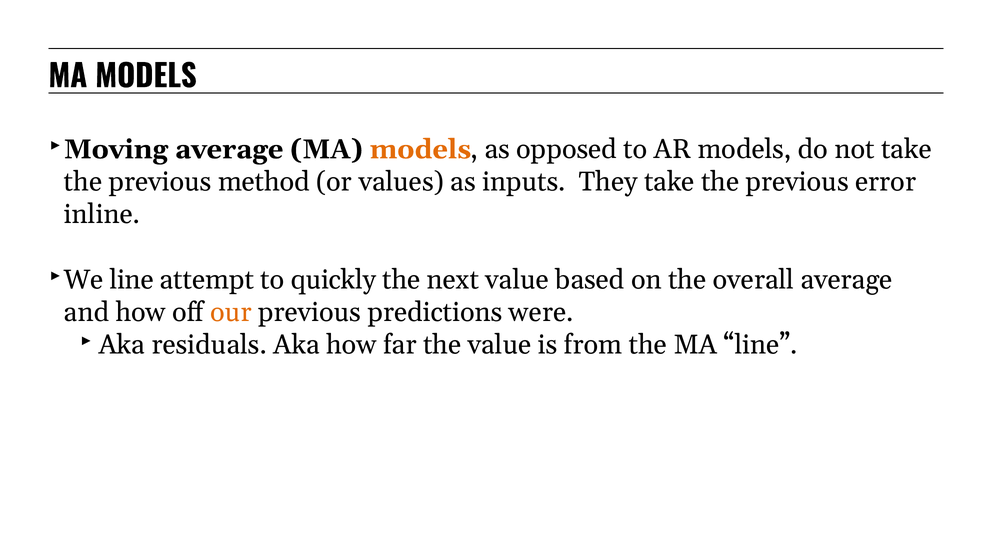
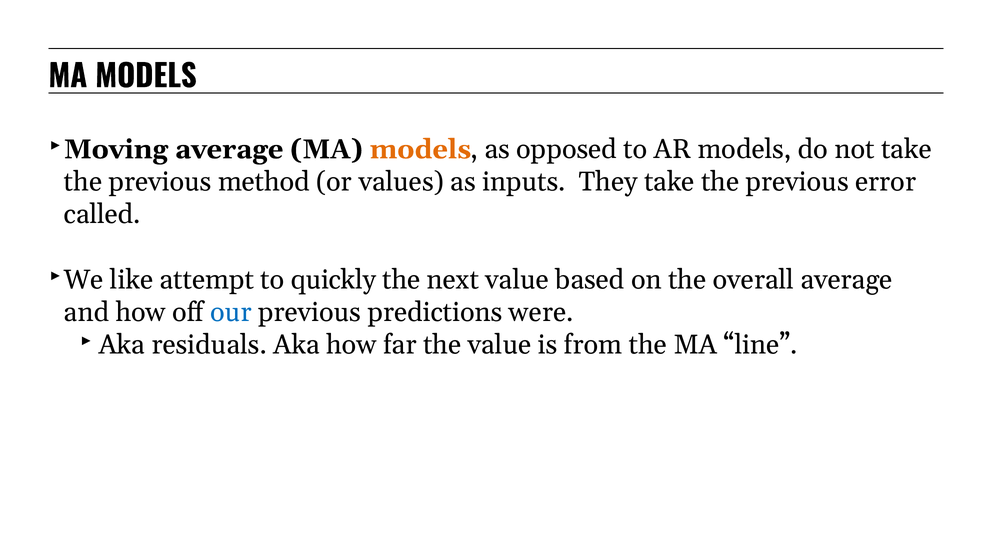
inline: inline -> called (102, 214)
We line: line -> like (132, 280)
our colour: orange -> blue (231, 312)
